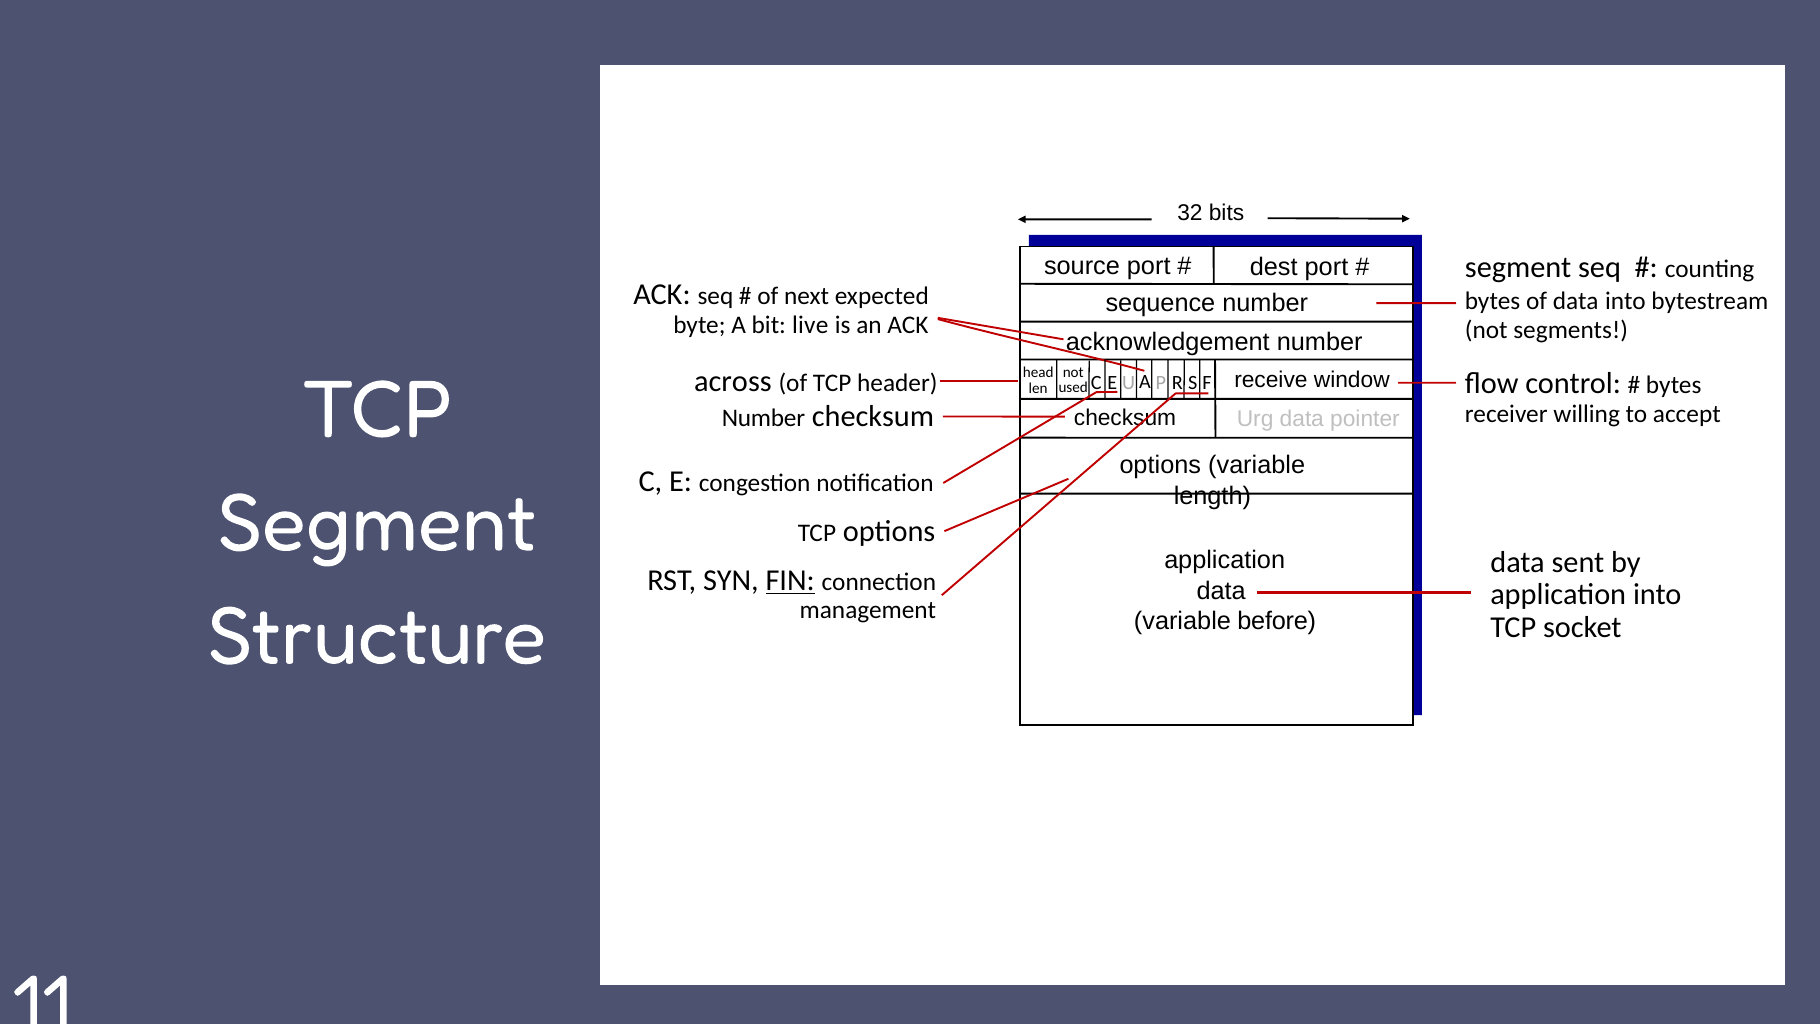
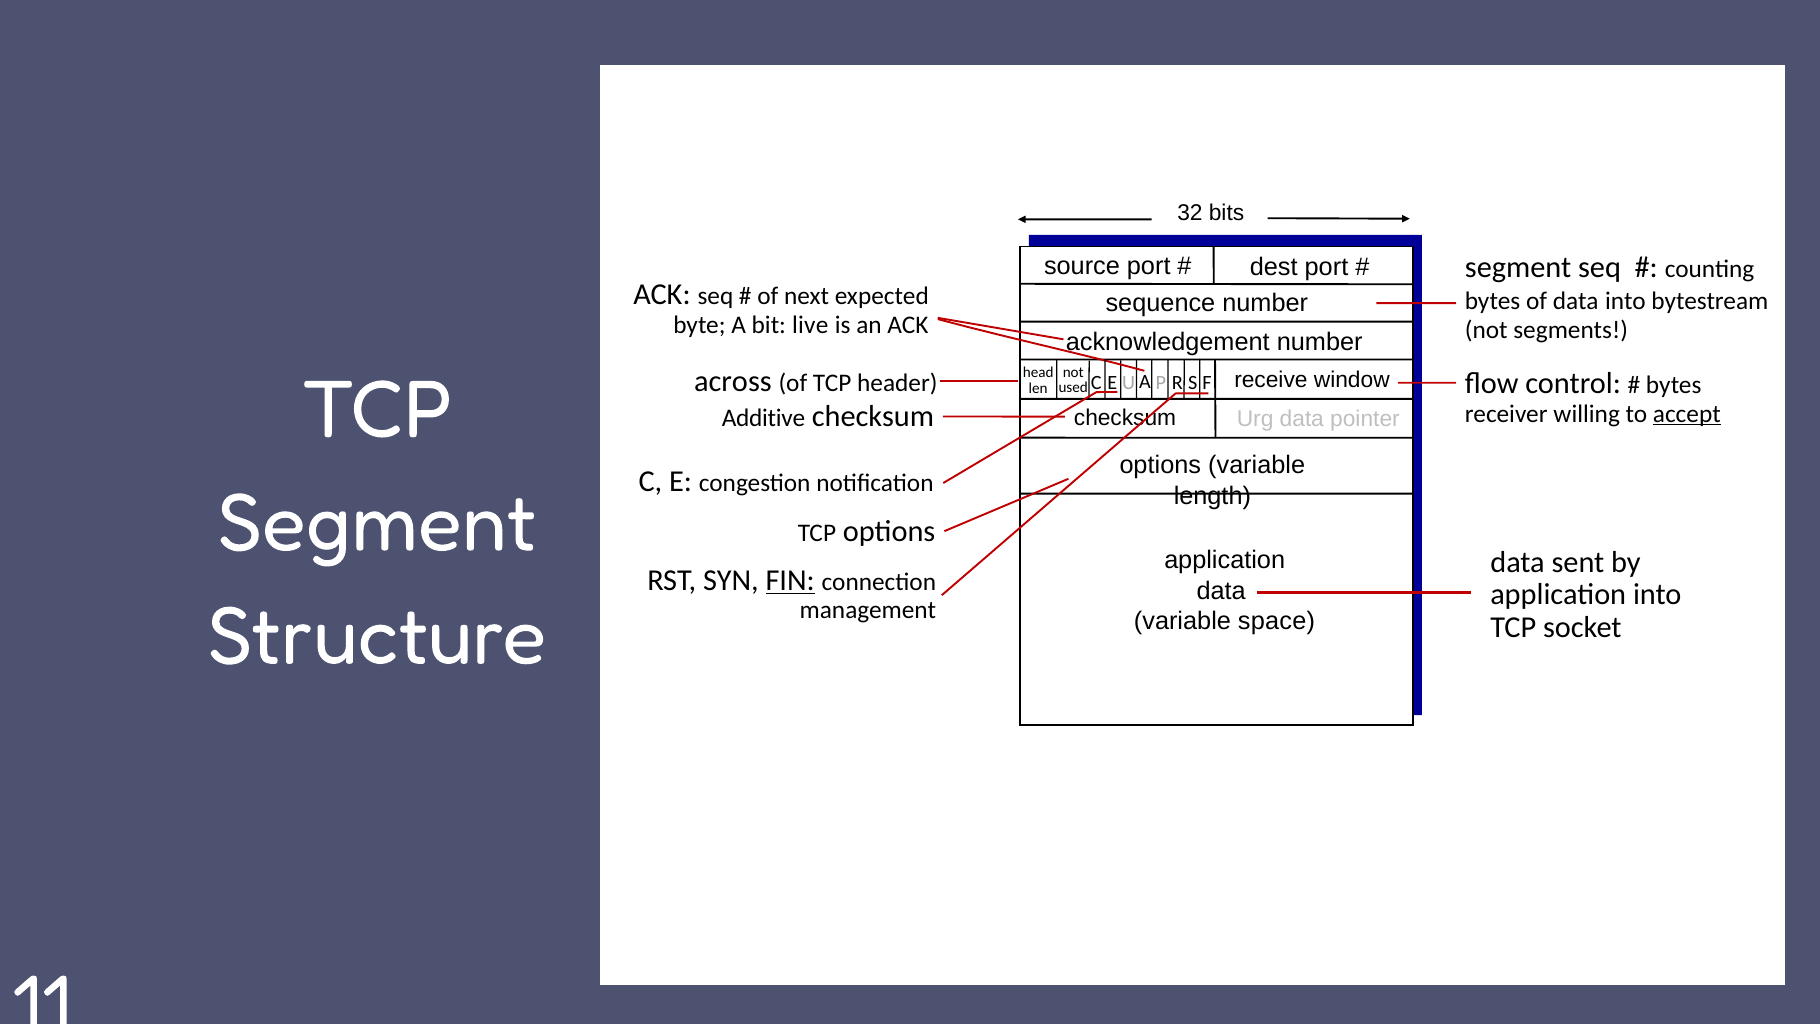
accept underline: none -> present (1687, 414)
Number: Number -> Additive (763, 418)
before: before -> space (1276, 621)
